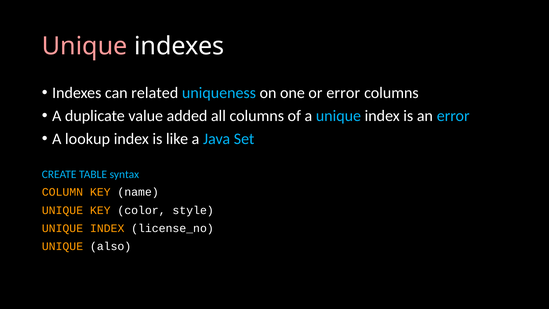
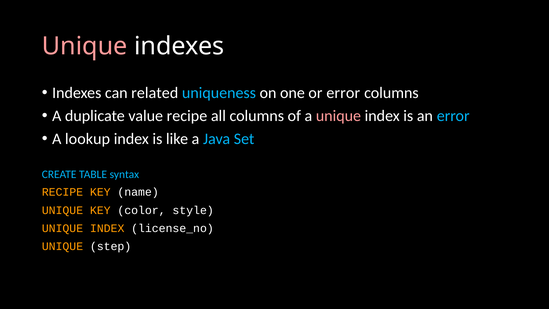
value added: added -> recipe (187, 116)
unique colour: light blue -> pink (338, 116)
COLUMN: COLUMN -> RECIPE (62, 192)
also: also -> step (111, 246)
